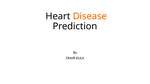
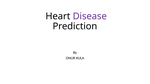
Disease colour: orange -> purple (90, 16)
